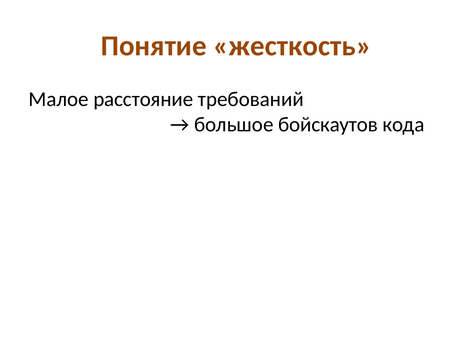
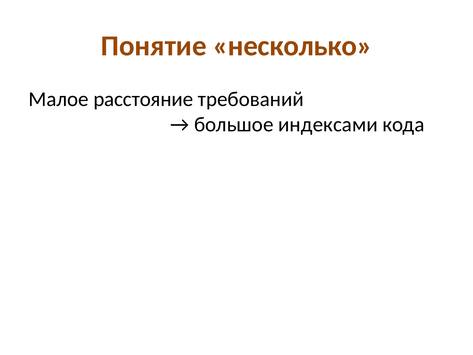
жесткость: жесткость -> несколько (293, 46)
бойскаутов: бойскаутов -> индексами (328, 124)
